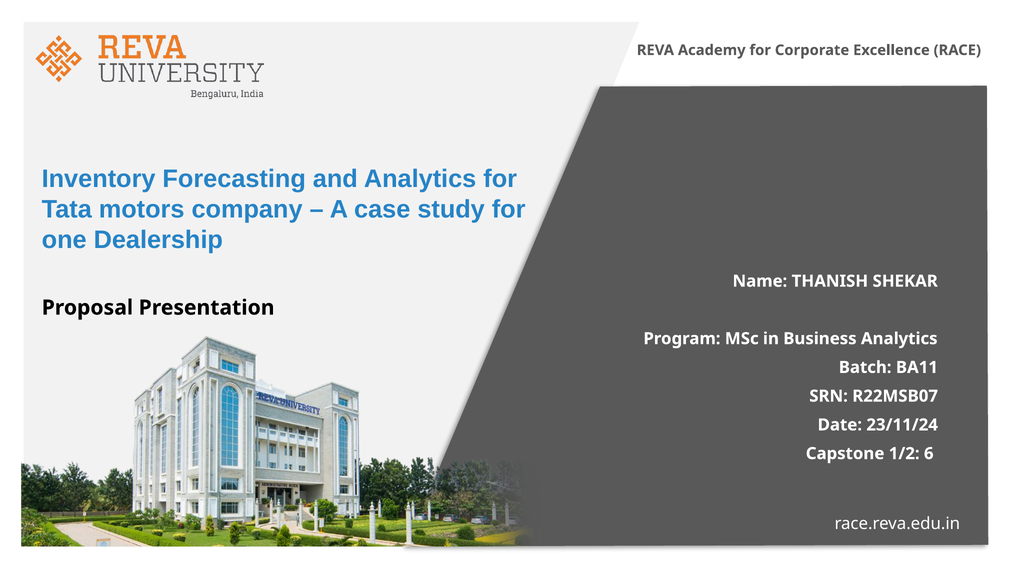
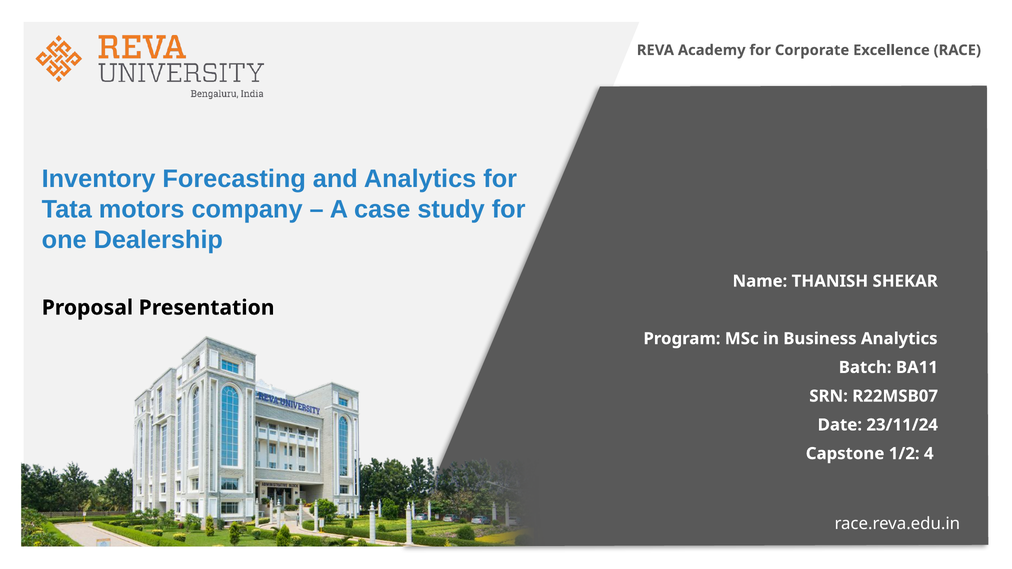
6: 6 -> 4 (929, 454)
